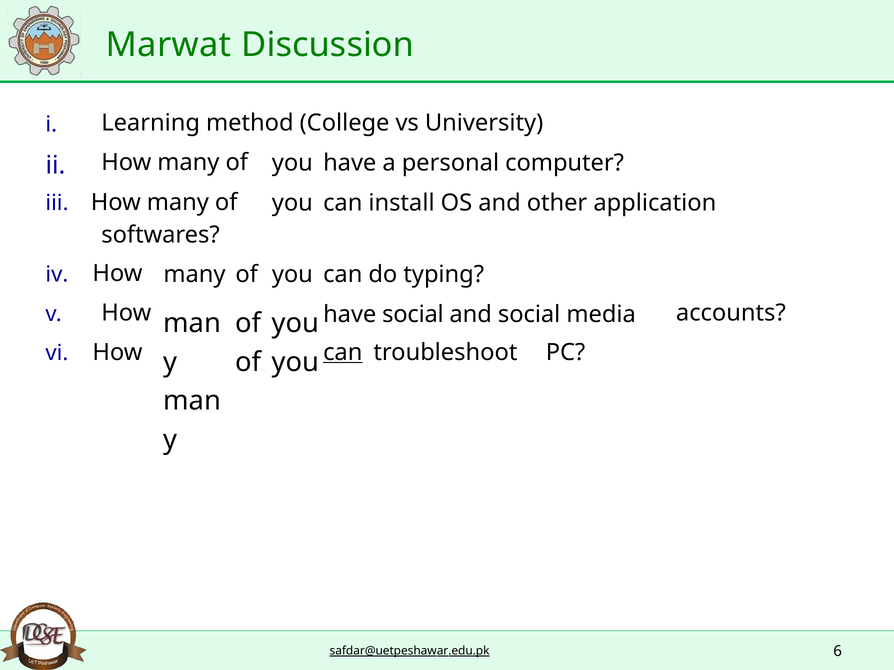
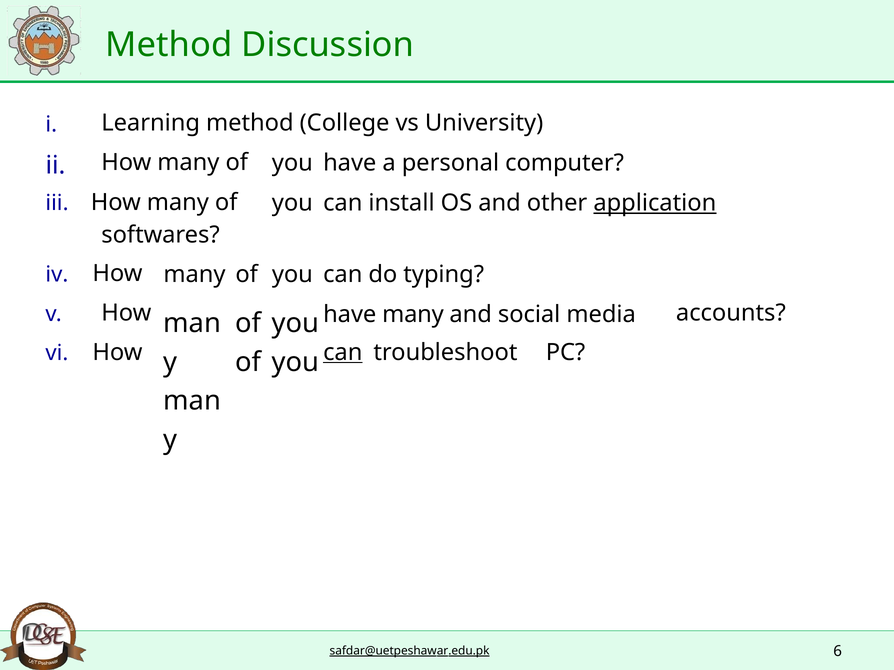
Marwat: Marwat -> Method (169, 45)
application underline: none -> present (655, 203)
have social: social -> many (413, 315)
